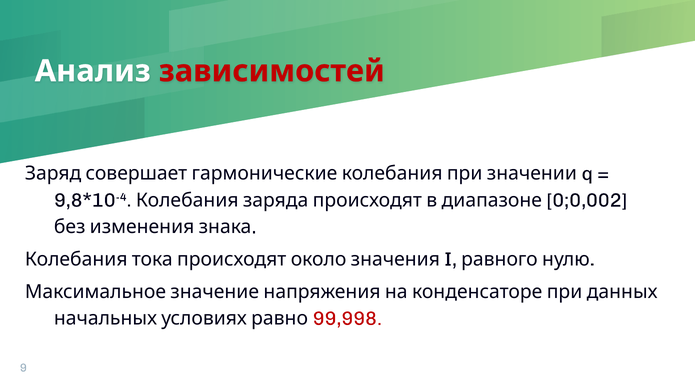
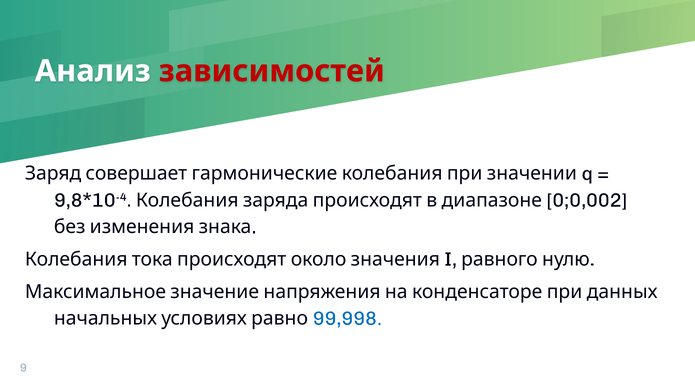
99,998 colour: red -> blue (347, 318)
